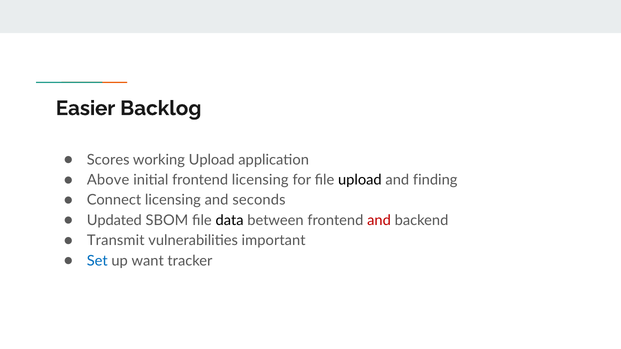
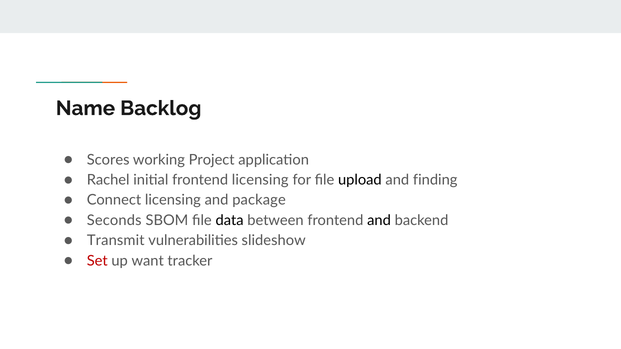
Easier: Easier -> Name (85, 108)
working Upload: Upload -> Project (212, 160)
Above: Above -> Rachel (108, 180)
seconds: seconds -> package (259, 200)
Updated: Updated -> Seconds (114, 221)
and colour: red -> black (379, 221)
important: important -> slideshow (274, 241)
Set colour: blue -> red (97, 261)
